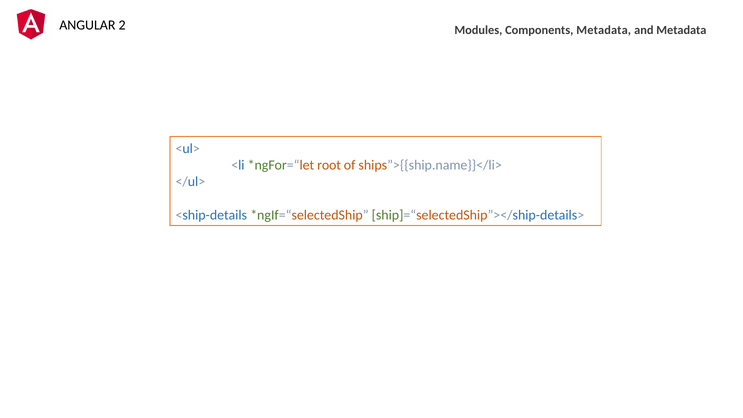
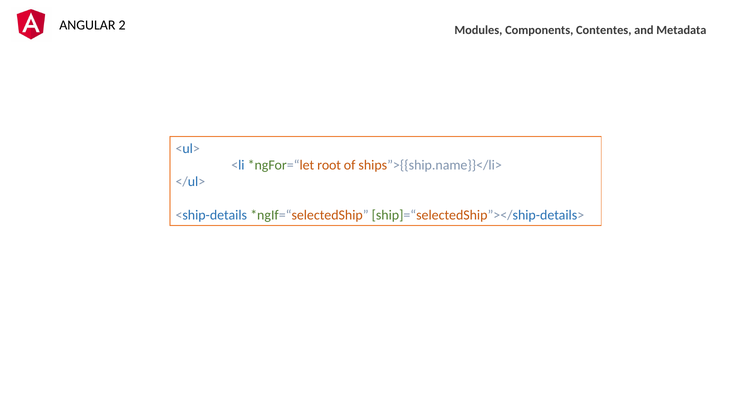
Components Metadata: Metadata -> Contentes (604, 30)
